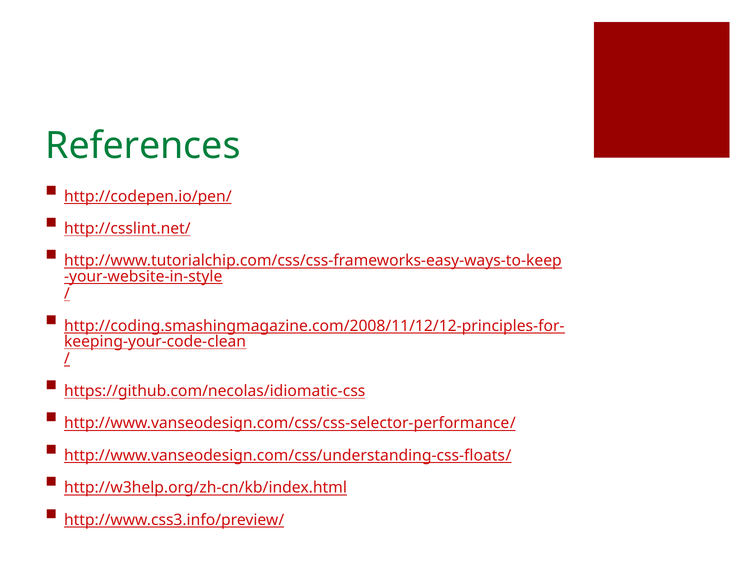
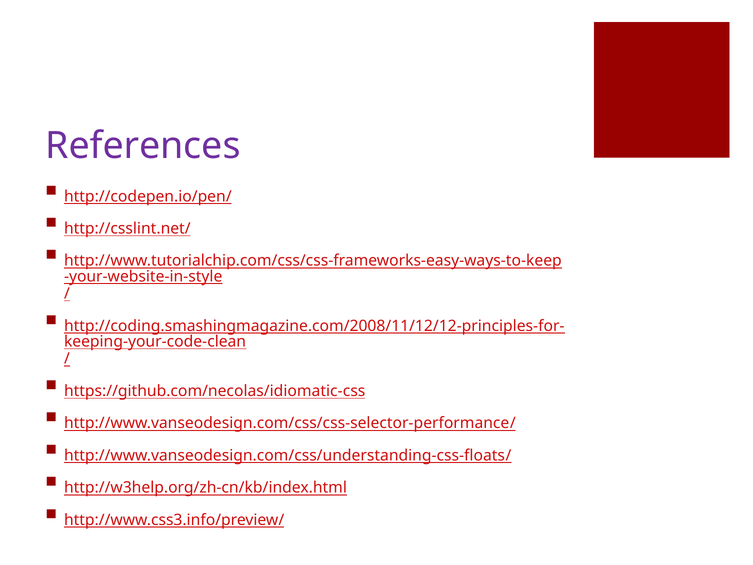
References colour: green -> purple (143, 146)
